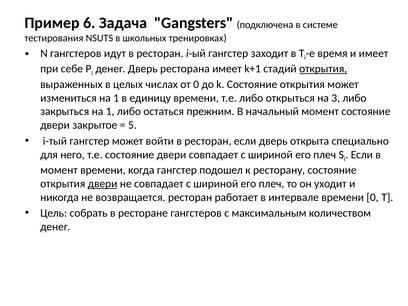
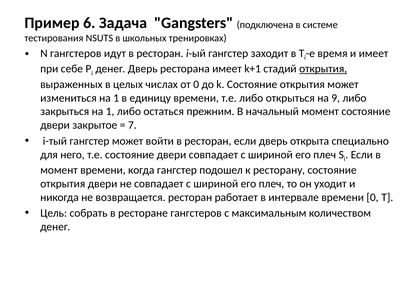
3: 3 -> 9 (336, 98)
5: 5 -> 7 (132, 125)
двери underline: present -> none (103, 184)
